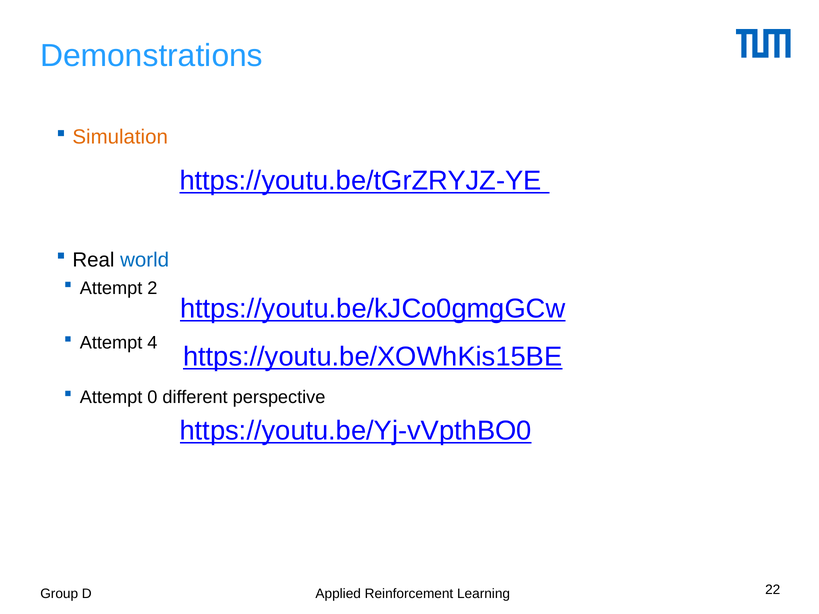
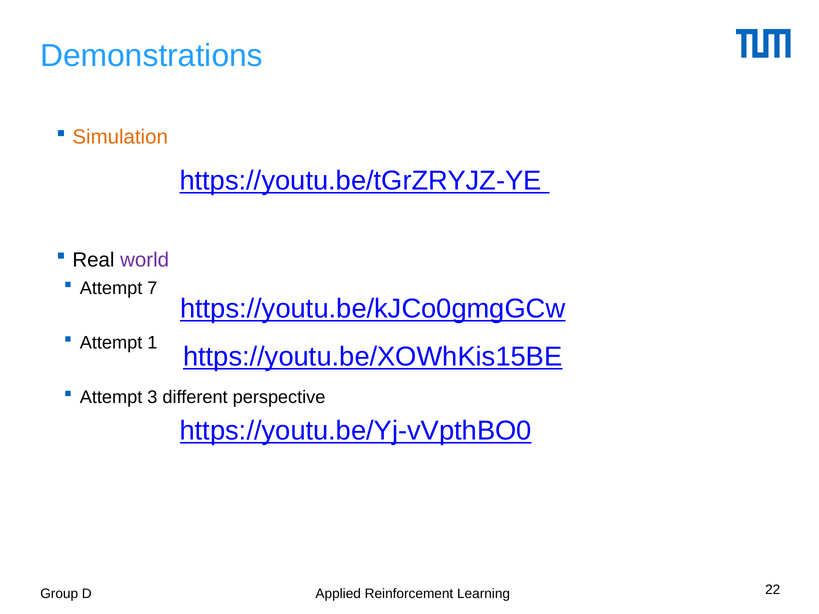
world colour: blue -> purple (145, 260)
2: 2 -> 7 (152, 289)
4: 4 -> 1 (152, 343)
0: 0 -> 3 (152, 398)
